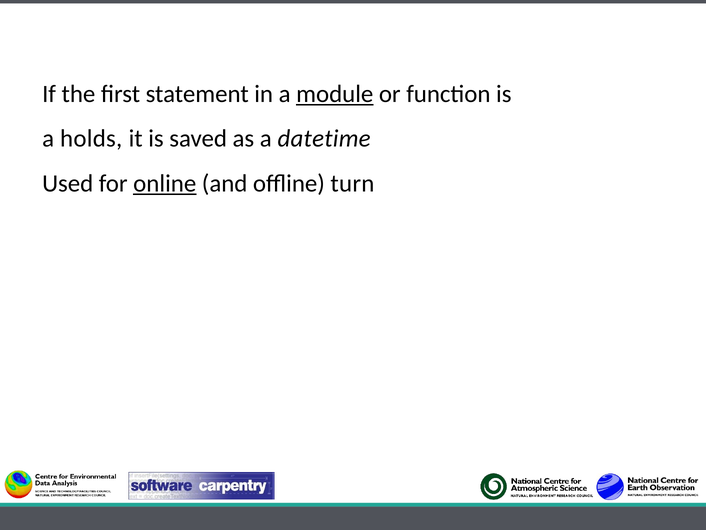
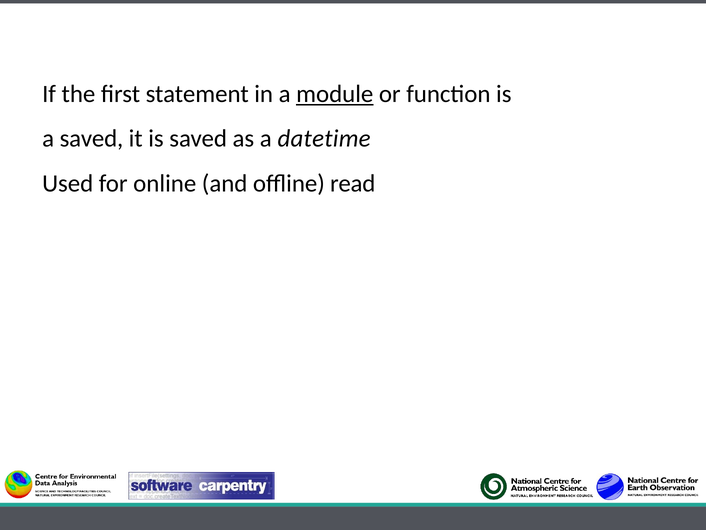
a holds: holds -> saved (91, 139)
online underline: present -> none (165, 183)
turn: turn -> read (353, 183)
